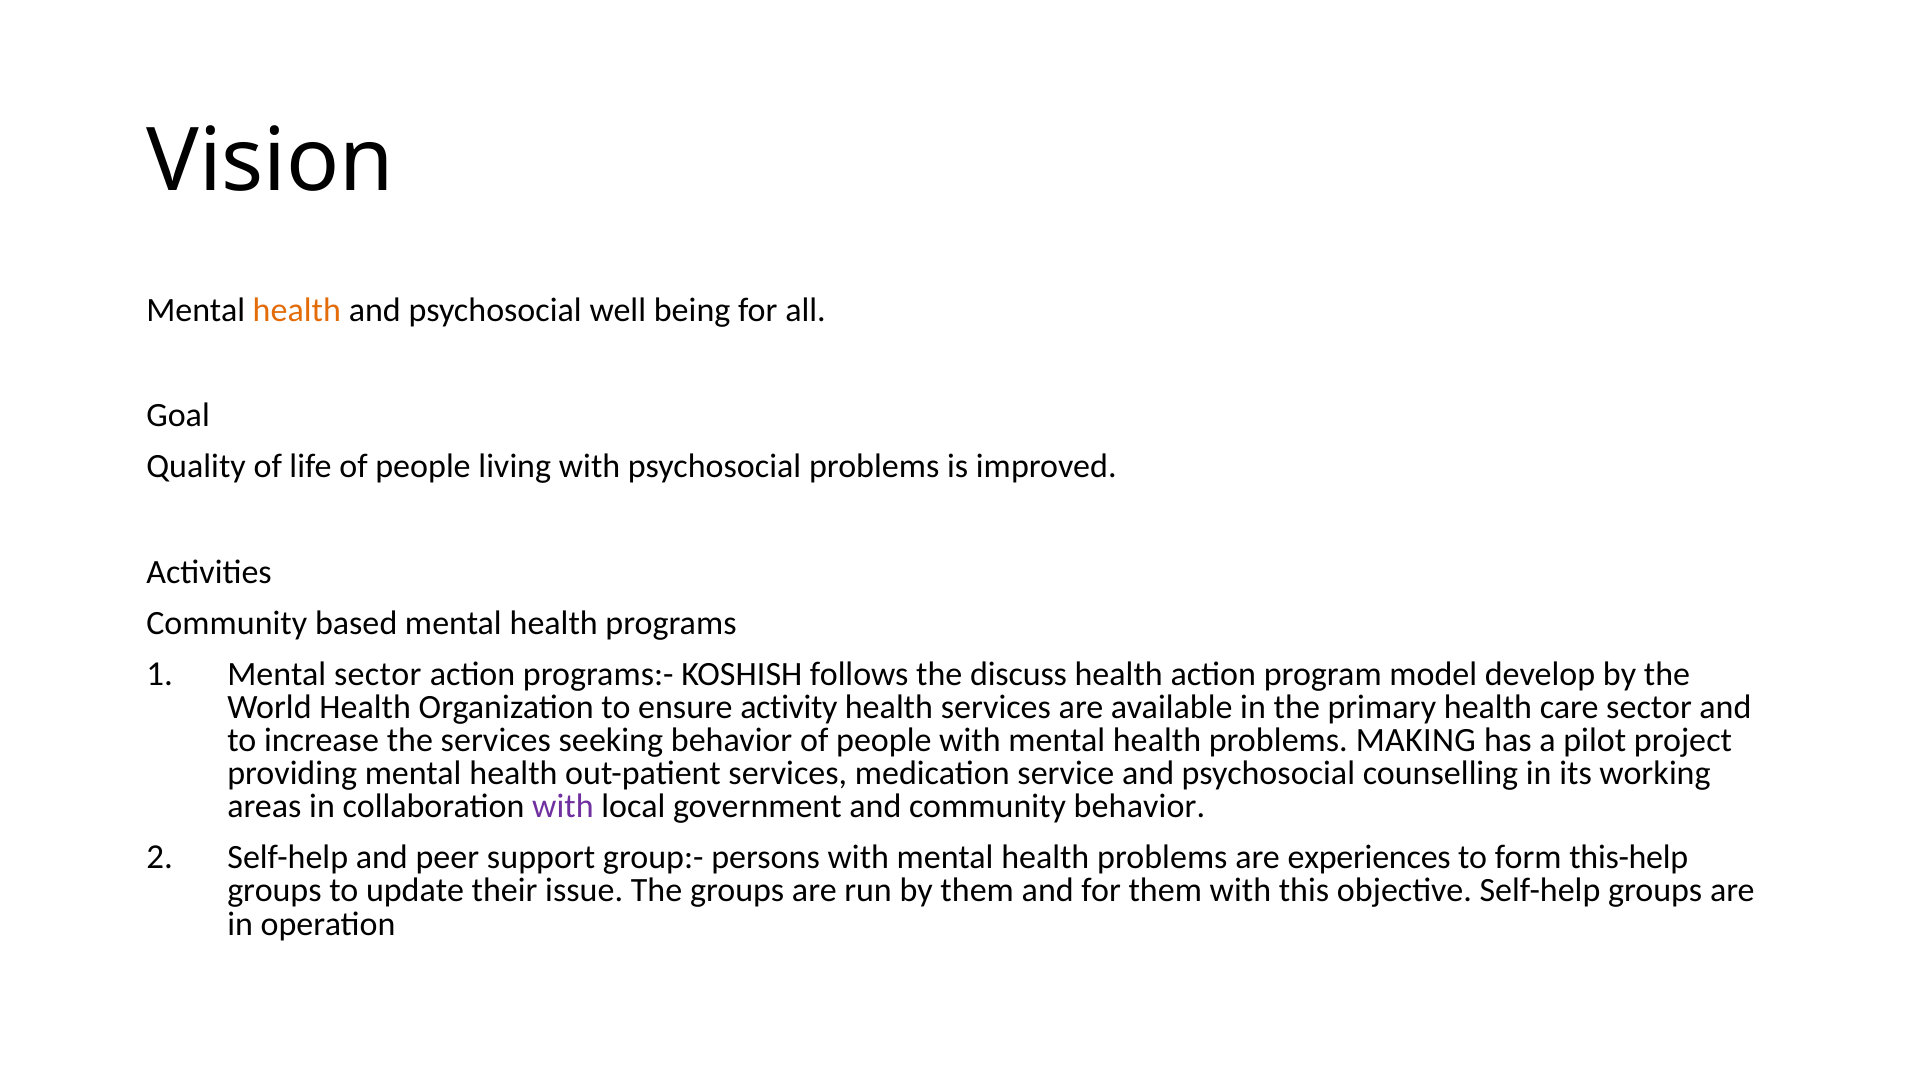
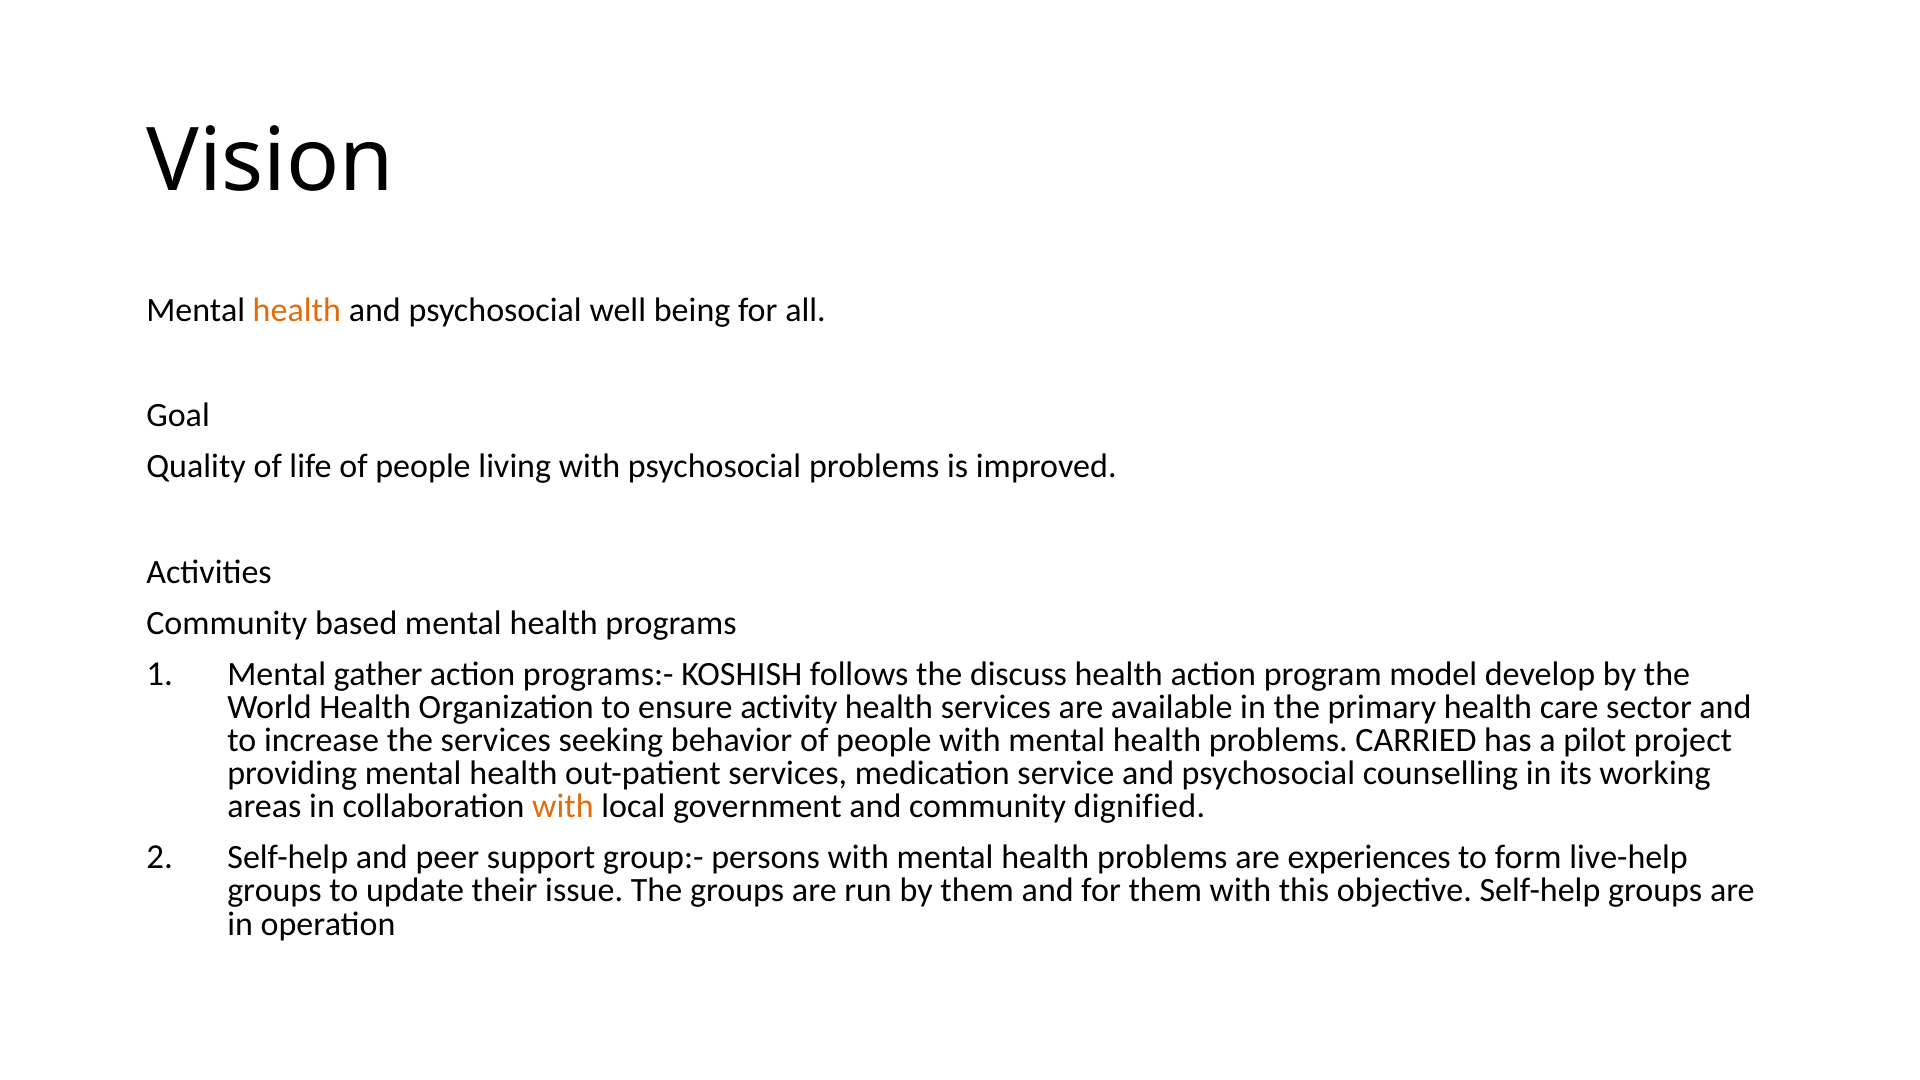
Mental sector: sector -> gather (378, 674)
MAKING: MAKING -> CARRIED (1416, 741)
with colour: purple -> orange (563, 807)
community behavior: behavior -> dignified (1139, 807)
this-help: this-help -> live-help (1629, 858)
